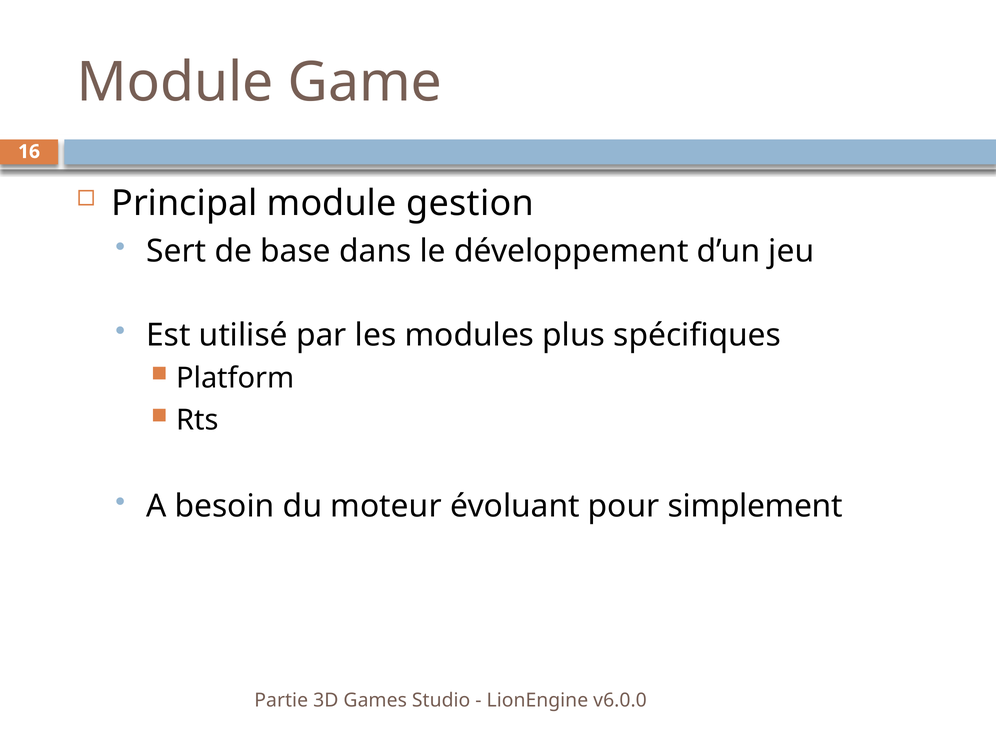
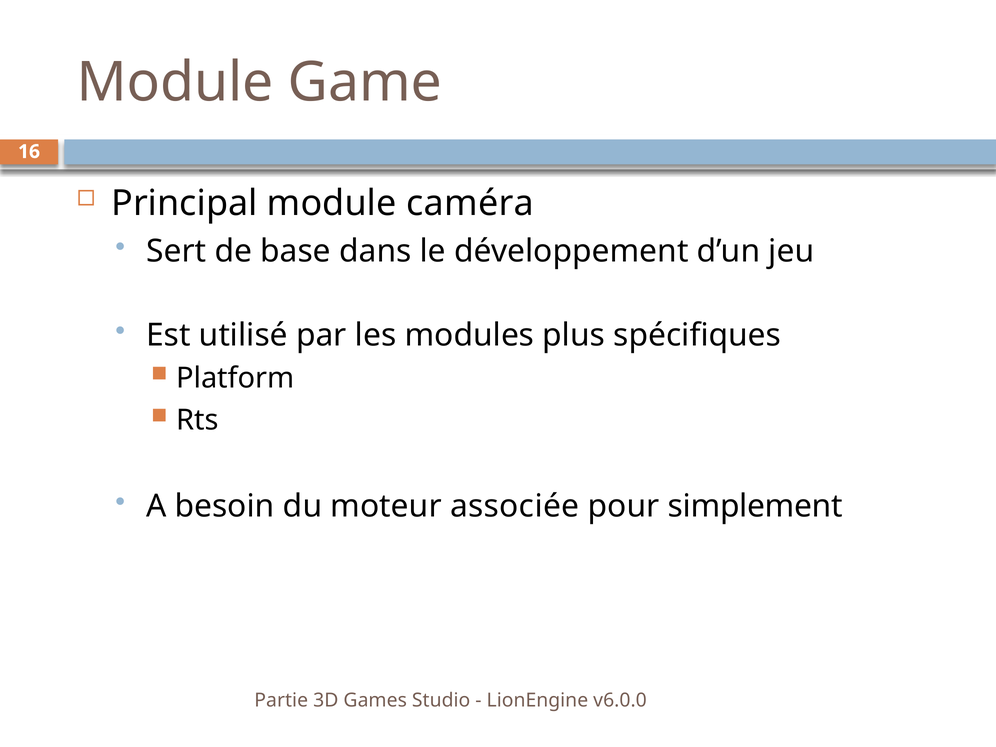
gestion: gestion -> caméra (470, 203)
évoluant: évoluant -> associée (515, 506)
